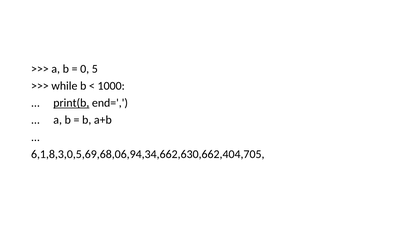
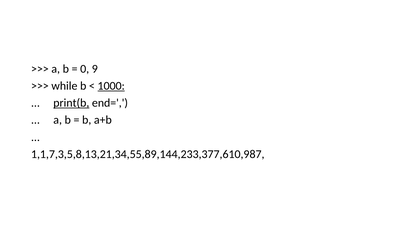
5: 5 -> 9 (95, 69)
1000 underline: none -> present (111, 86)
6,1,8,3,0,5,69,68,06,94,34,662,630,662,404,705: 6,1,8,3,0,5,69,68,06,94,34,662,630,662,404,705 -> 1,1,7,3,5,8,13,21,34,55,89,144,233,377,610,987 (148, 154)
